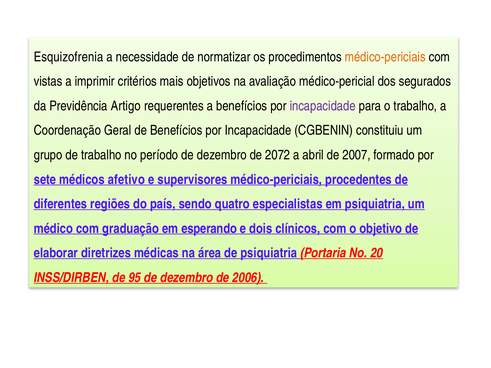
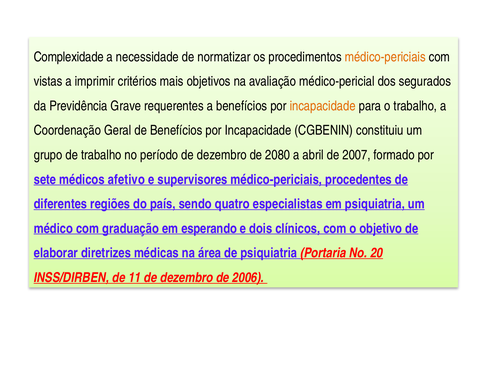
Esquizofrenia: Esquizofrenia -> Complexidade (69, 57)
Artigo: Artigo -> Grave (126, 106)
incapacidade colour: purple -> orange (323, 106)
2072: 2072 -> 2080 (278, 155)
95: 95 -> 11 (135, 278)
